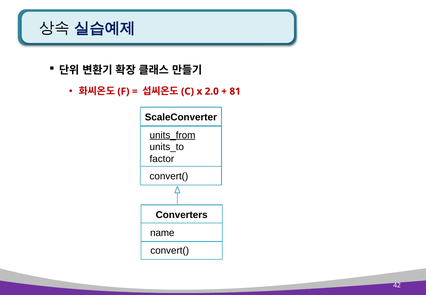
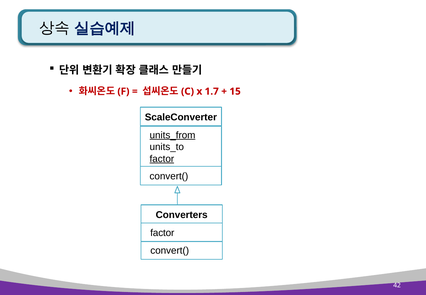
2.0: 2.0 -> 1.7 (212, 91)
81: 81 -> 15 (235, 91)
factor underline: none -> present (162, 159)
name: name -> factor (162, 233)
